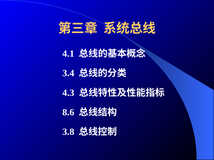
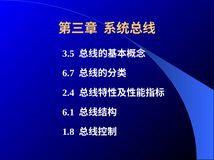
4.1: 4.1 -> 3.5 (68, 54)
3.4: 3.4 -> 6.7 (68, 73)
4.3: 4.3 -> 2.4 (68, 93)
8.6: 8.6 -> 6.1 (68, 113)
3.8: 3.8 -> 1.8 (68, 132)
